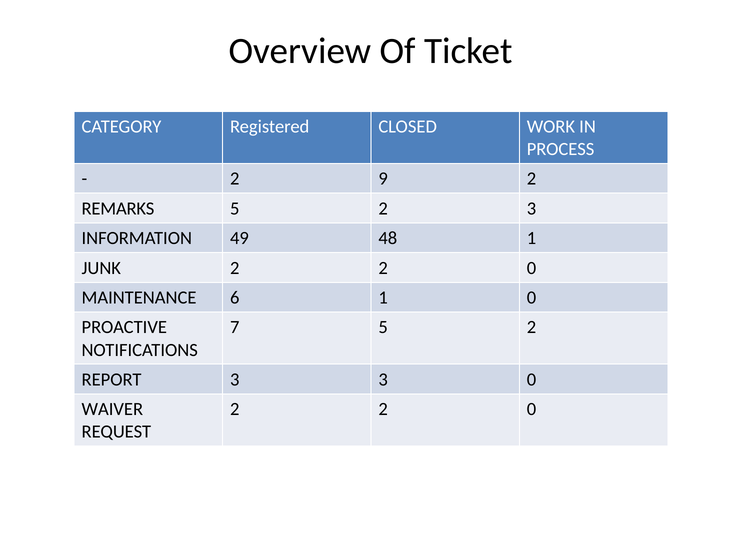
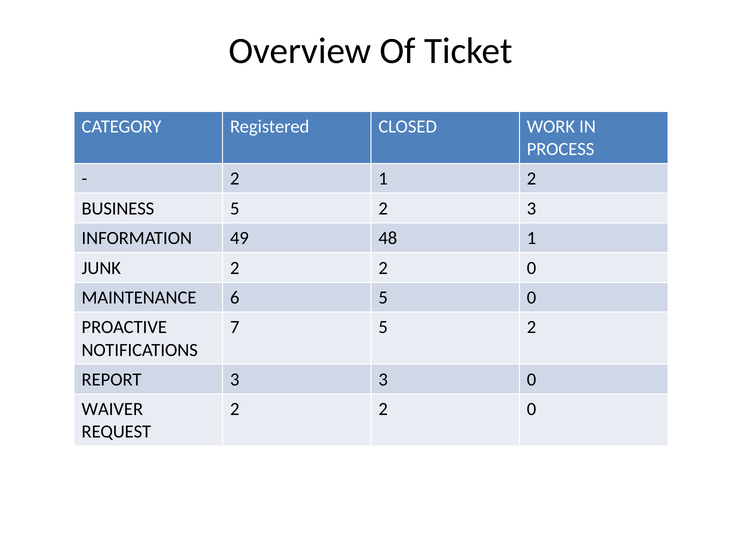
2 9: 9 -> 1 (383, 179)
REMARKS: REMARKS -> BUSINESS (118, 208)
6 1: 1 -> 5 (383, 297)
